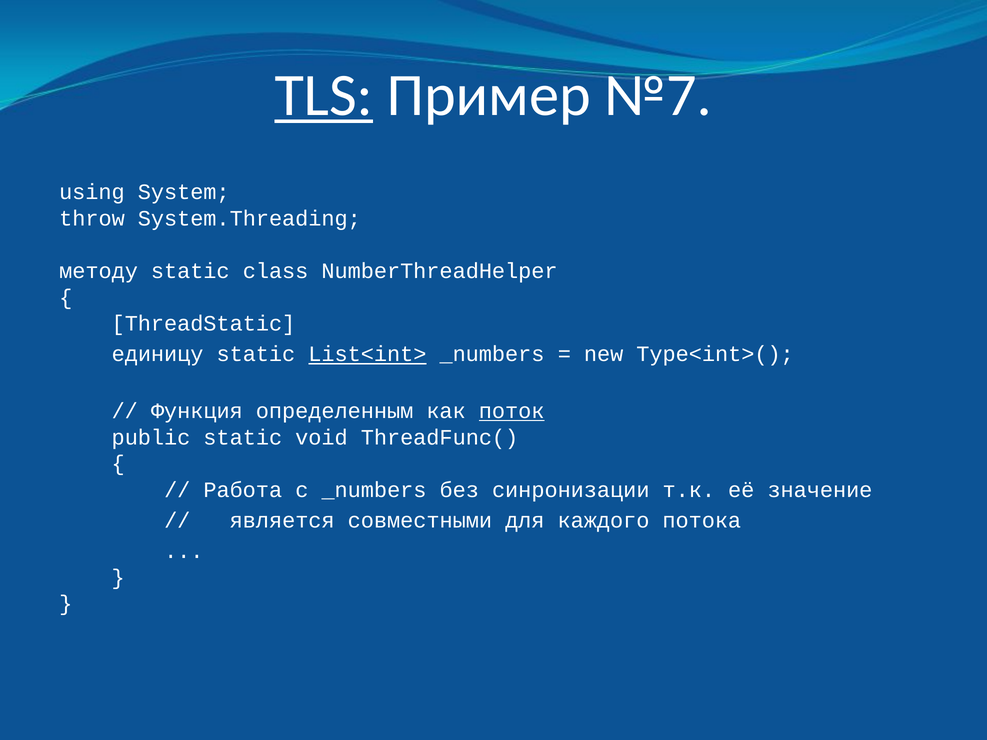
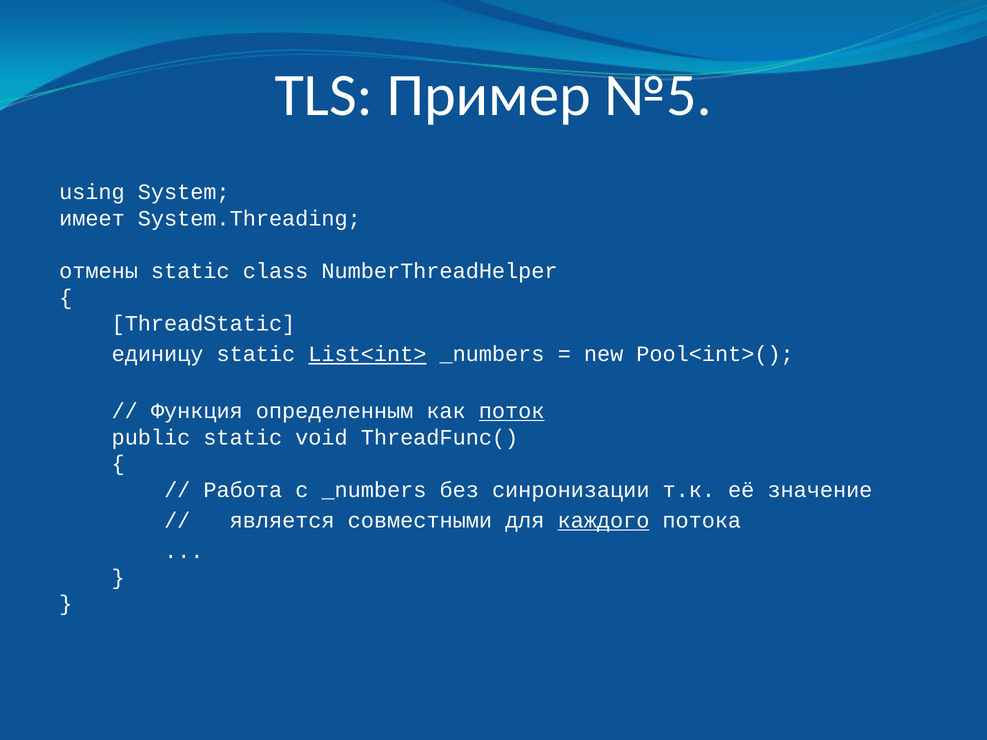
TLS underline: present -> none (324, 96)
№7: №7 -> №5 (658, 96)
throw: throw -> имеет (92, 219)
методу: методу -> отмены (99, 271)
Type<int>(: Type<int>( -> Pool<int>( (715, 354)
каждого underline: none -> present (604, 521)
